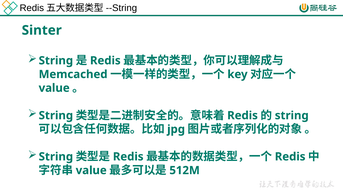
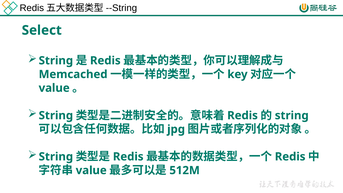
Sinter: Sinter -> Select (42, 30)
